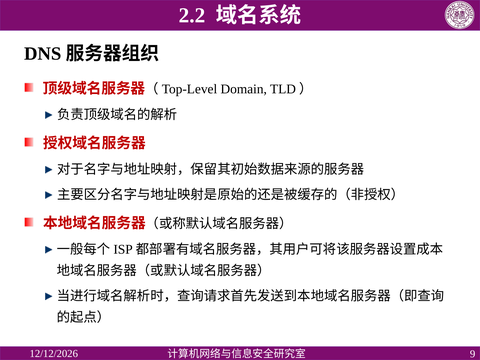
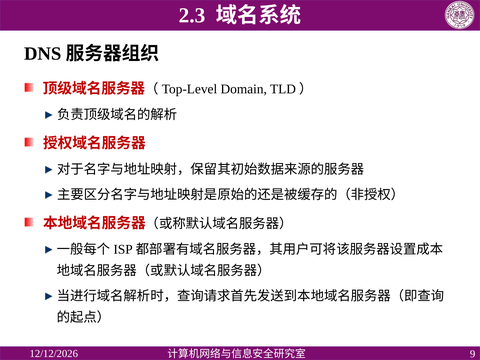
2.2: 2.2 -> 2.3 (192, 16)
